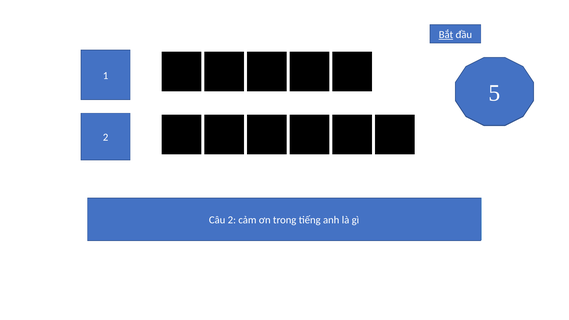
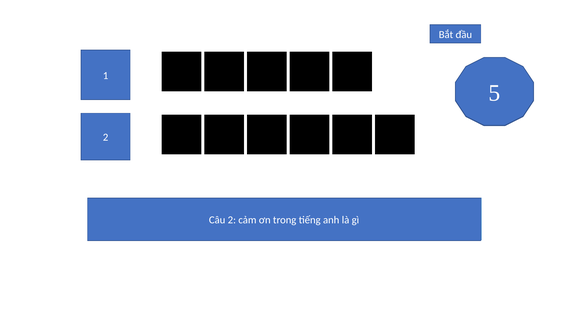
Bắt underline: present -> none (446, 35)
